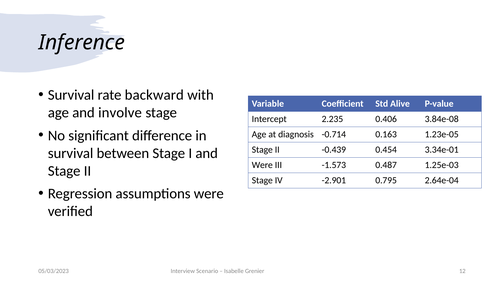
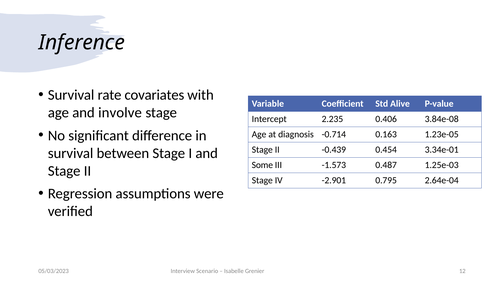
backward: backward -> covariates (154, 95)
Were: Were -> Some (262, 165)
